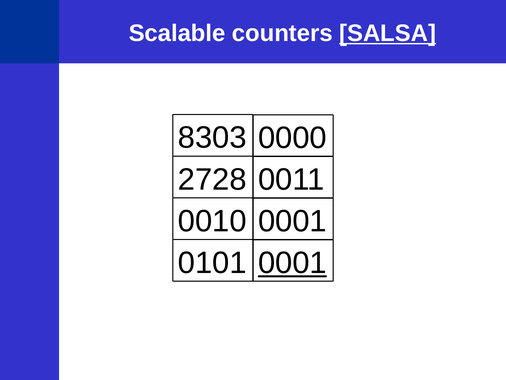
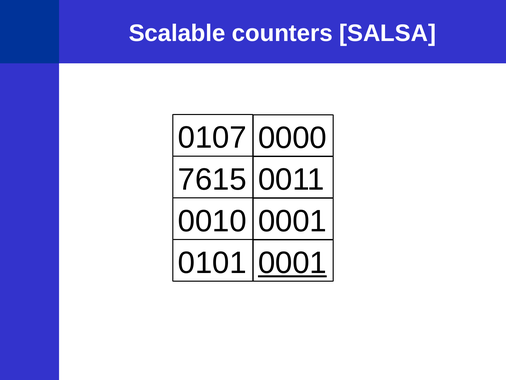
SALSA underline: present -> none (388, 33)
8303: 8303 -> 0107 (212, 138)
2728: 2728 -> 7615 (212, 179)
